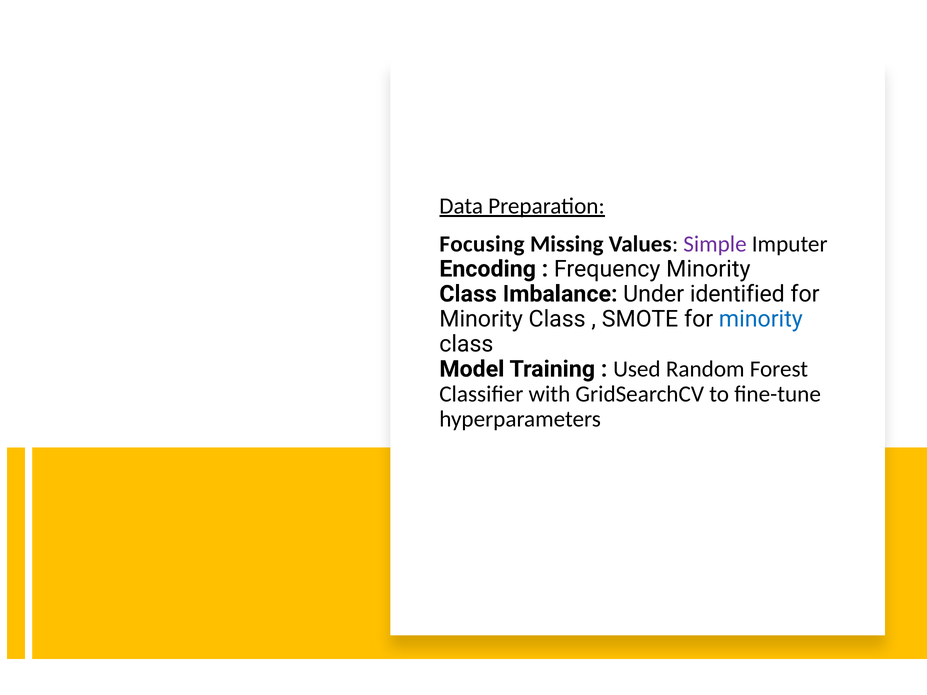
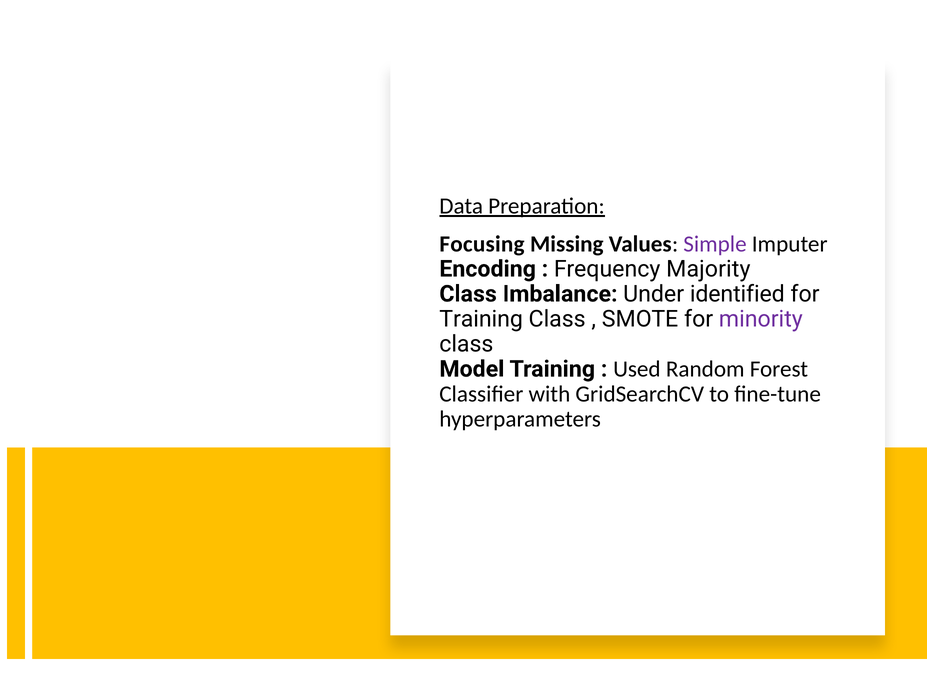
Frequency Minority: Minority -> Majority (708, 269)
Minority: Minority -> Training (481, 319)
minority colour: blue -> purple (761, 319)
